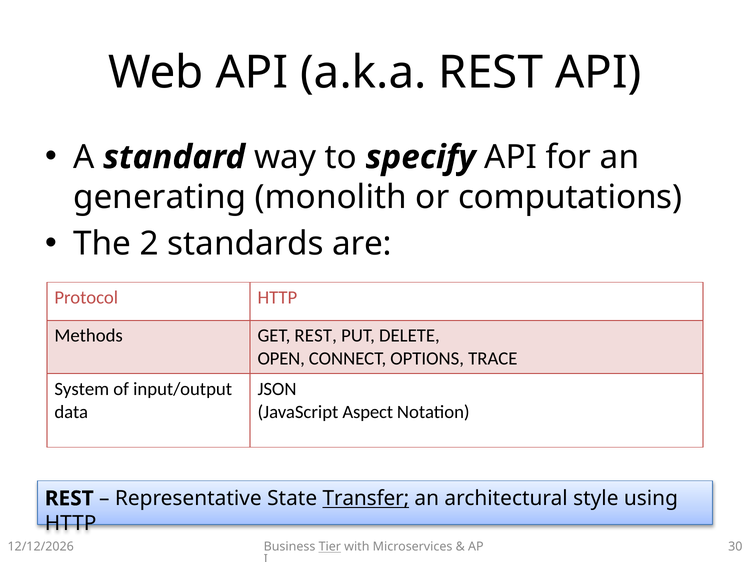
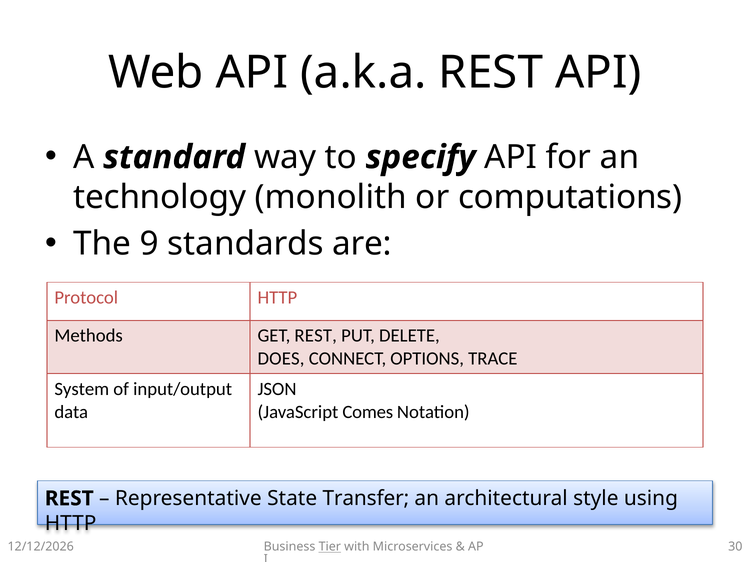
generating: generating -> technology (160, 197)
2: 2 -> 9 (149, 244)
OPEN: OPEN -> DOES (281, 359)
Aspect: Aspect -> Comes (368, 412)
Transfer underline: present -> none (366, 499)
